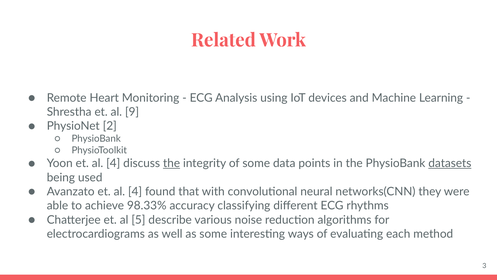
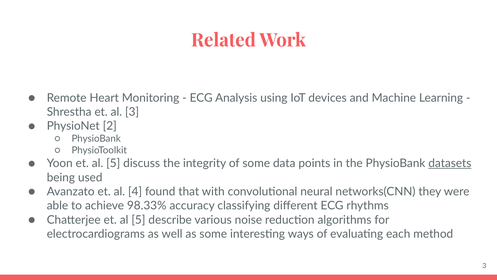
al 9: 9 -> 3 (132, 112)
Yoon et al 4: 4 -> 5 (113, 163)
the underline: present -> none (172, 163)
